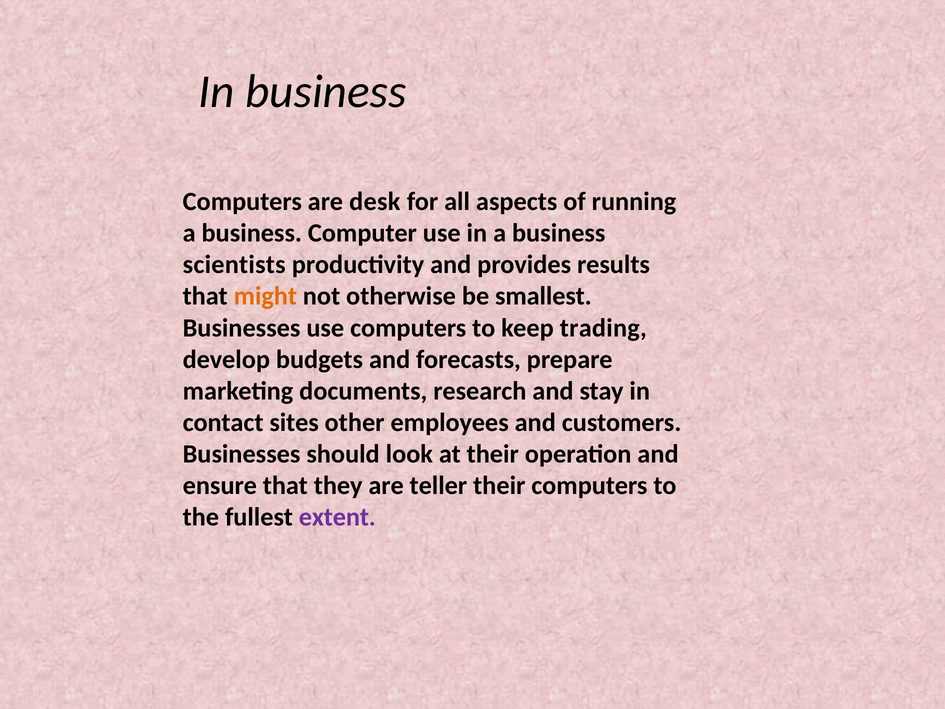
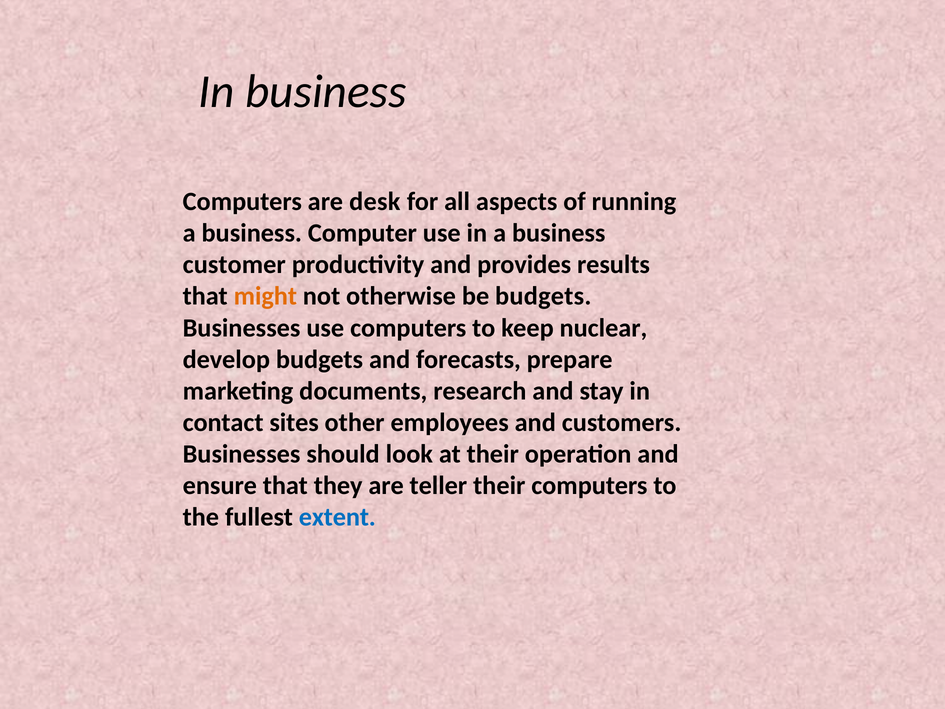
scientists: scientists -> customer (234, 265)
be smallest: smallest -> budgets (543, 296)
trading: trading -> nuclear (603, 328)
extent colour: purple -> blue (337, 517)
